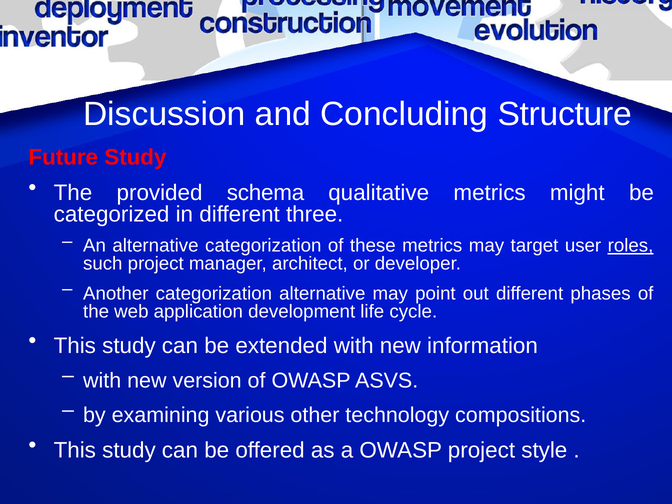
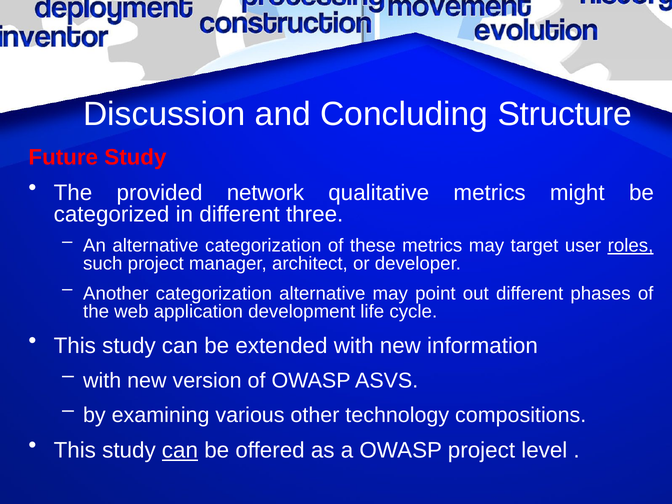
schema: schema -> network (265, 193)
can underline: none -> present (180, 450)
style: style -> level (544, 450)
